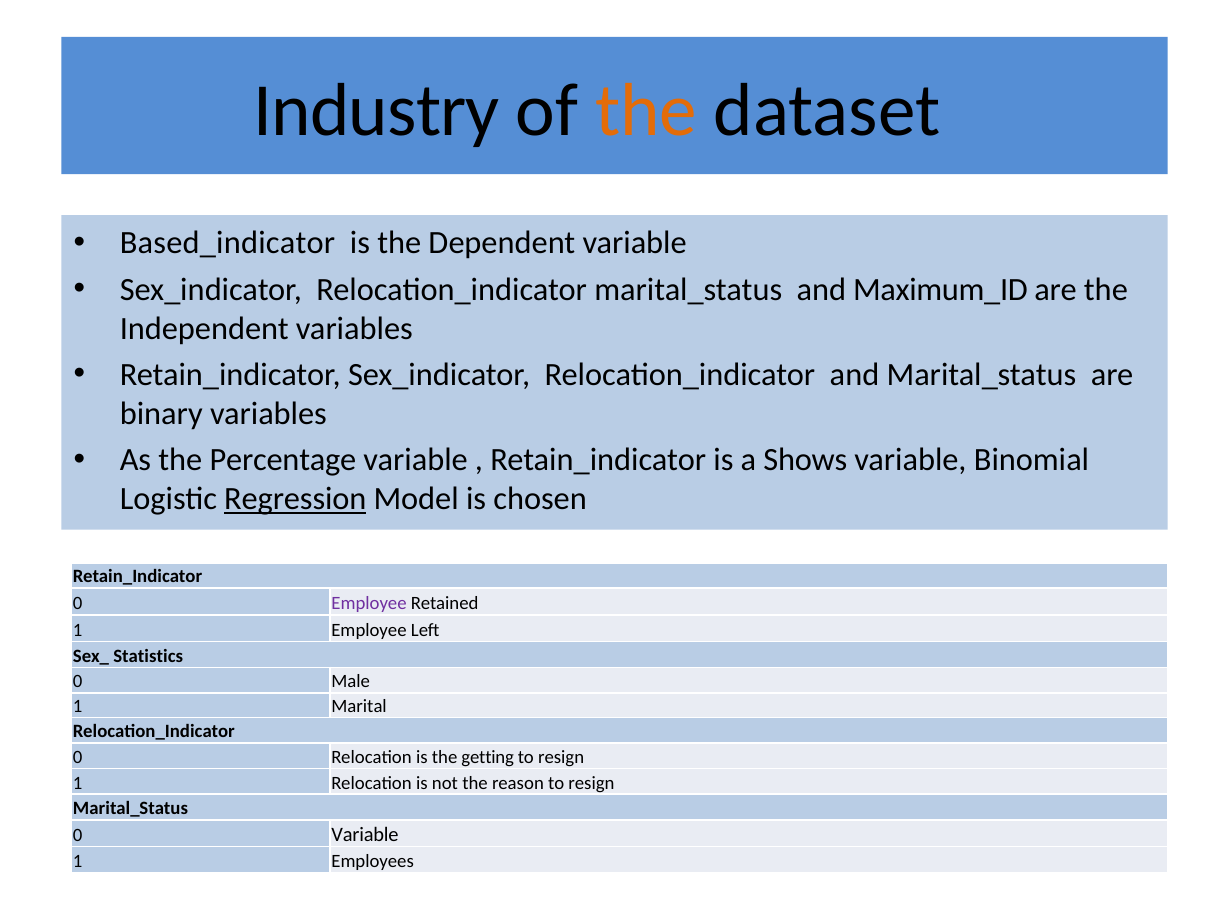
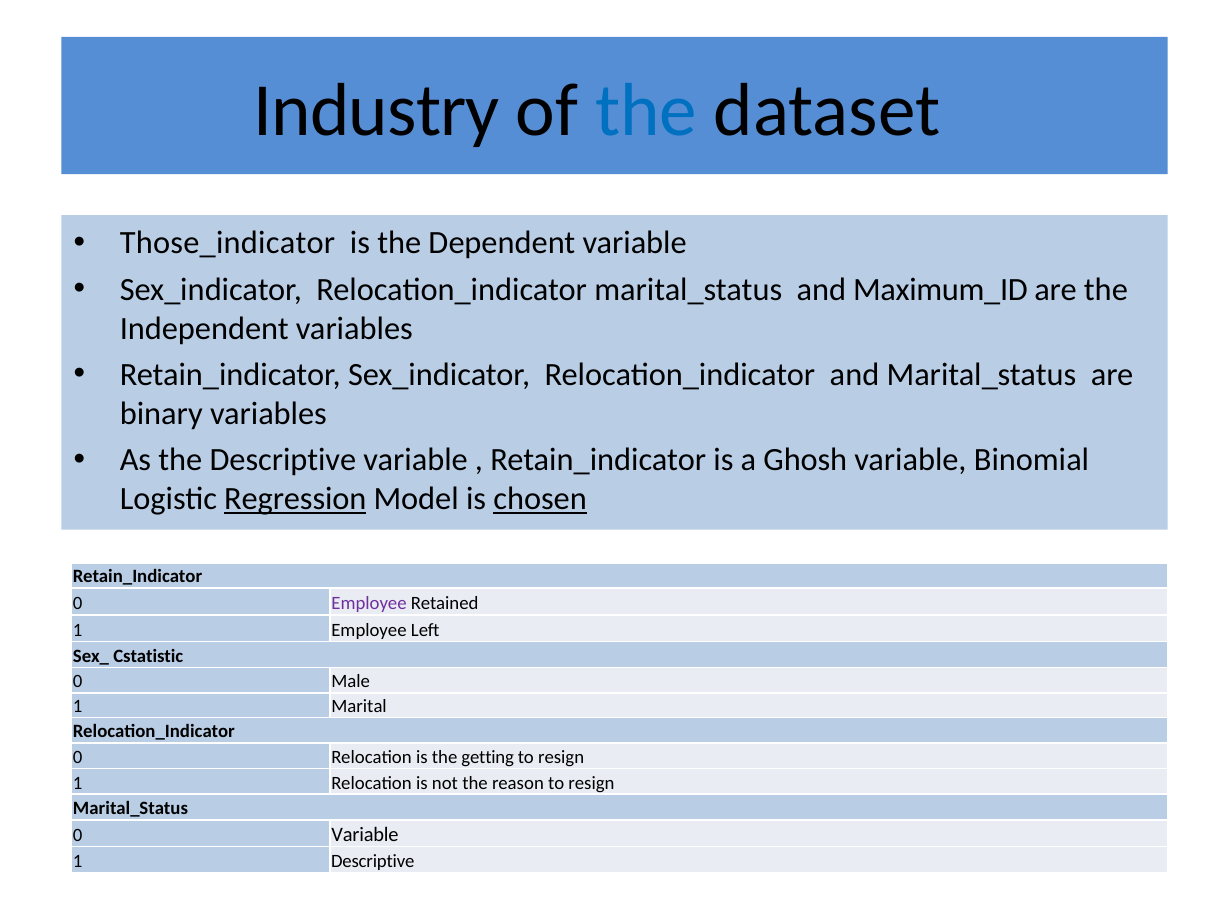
the colour: orange -> blue (646, 111)
Based_indicator: Based_indicator -> Those_indicator (228, 243)
the Percentage: Percentage -> Descriptive (283, 460)
Shows: Shows -> Ghosh (805, 460)
chosen underline: none -> present (540, 499)
Statistics: Statistics -> Cstatistic (148, 656)
1 Employees: Employees -> Descriptive (373, 861)
